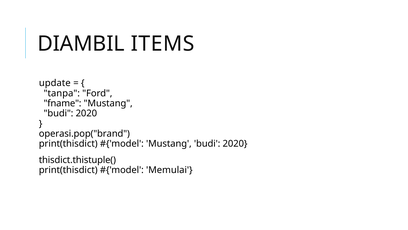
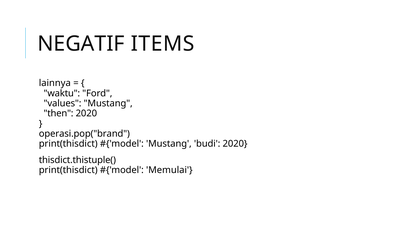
DIAMBIL: DIAMBIL -> NEGATIF (81, 44)
update: update -> lainnya (55, 83)
tanpa: tanpa -> waktu (62, 93)
fname: fname -> values (63, 103)
budi: budi -> then (59, 113)
